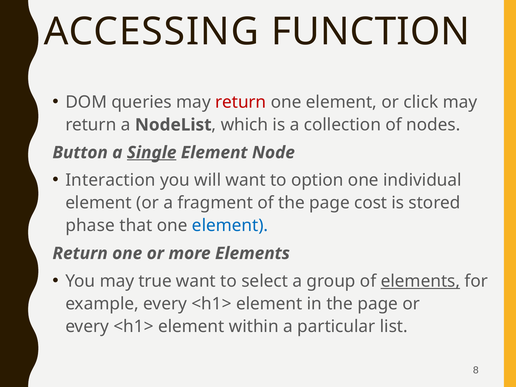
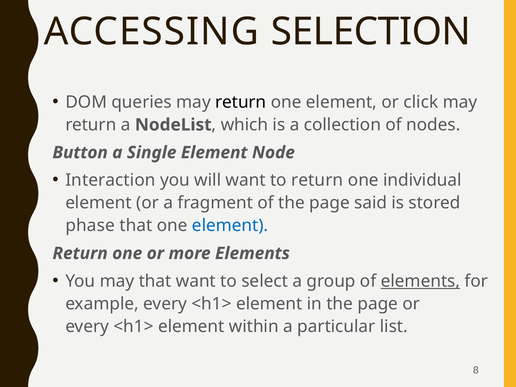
FUNCTION: FUNCTION -> SELECTION (371, 32)
return colour: red -> black (241, 102)
Single underline: present -> none (152, 153)
to option: option -> return (317, 180)
cost: cost -> said (371, 203)
may true: true -> that (155, 281)
